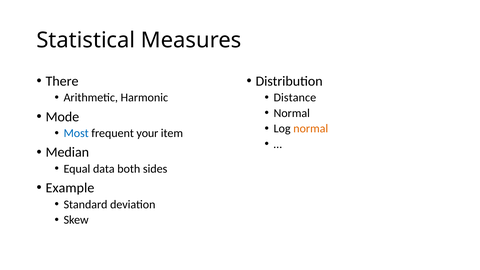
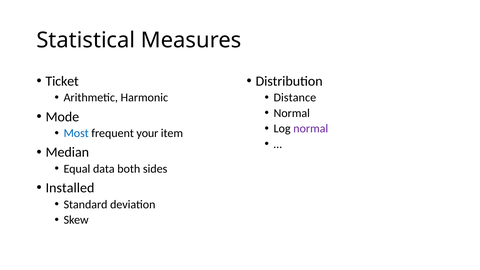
There: There -> Ticket (62, 81)
normal colour: orange -> purple (311, 129)
Example: Example -> Installed (70, 188)
